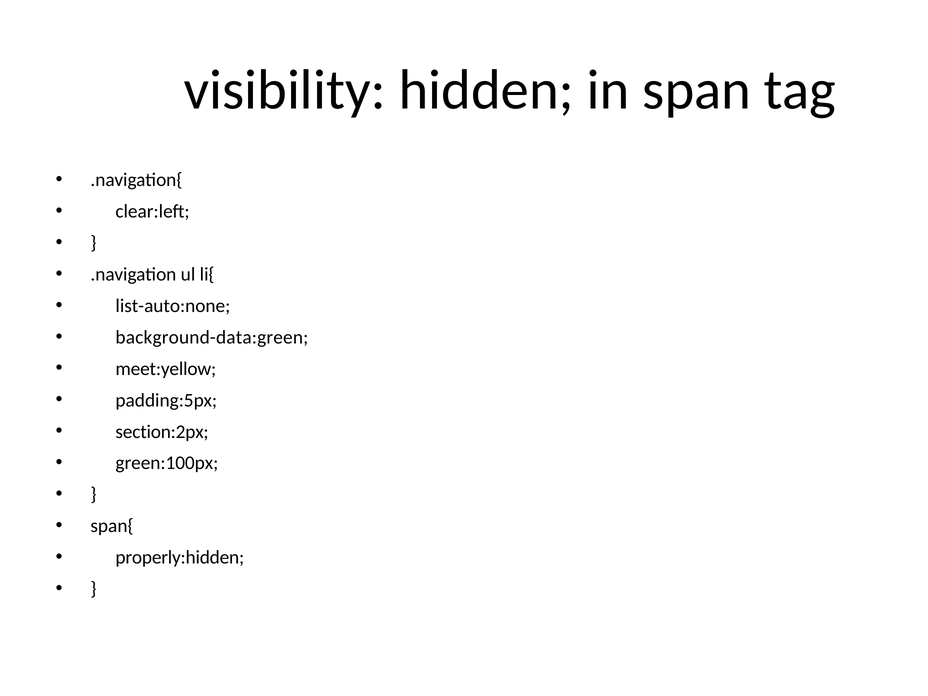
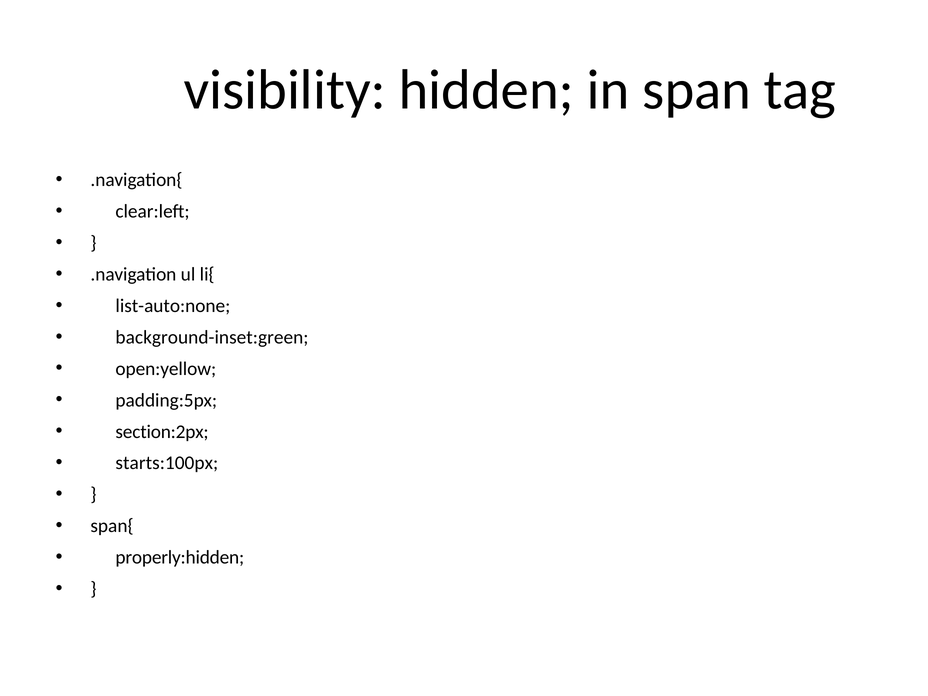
background-data:green: background-data:green -> background-inset:green (212, 337)
meet:yellow: meet:yellow -> open:yellow (166, 369)
green:100px: green:100px -> starts:100px (167, 463)
